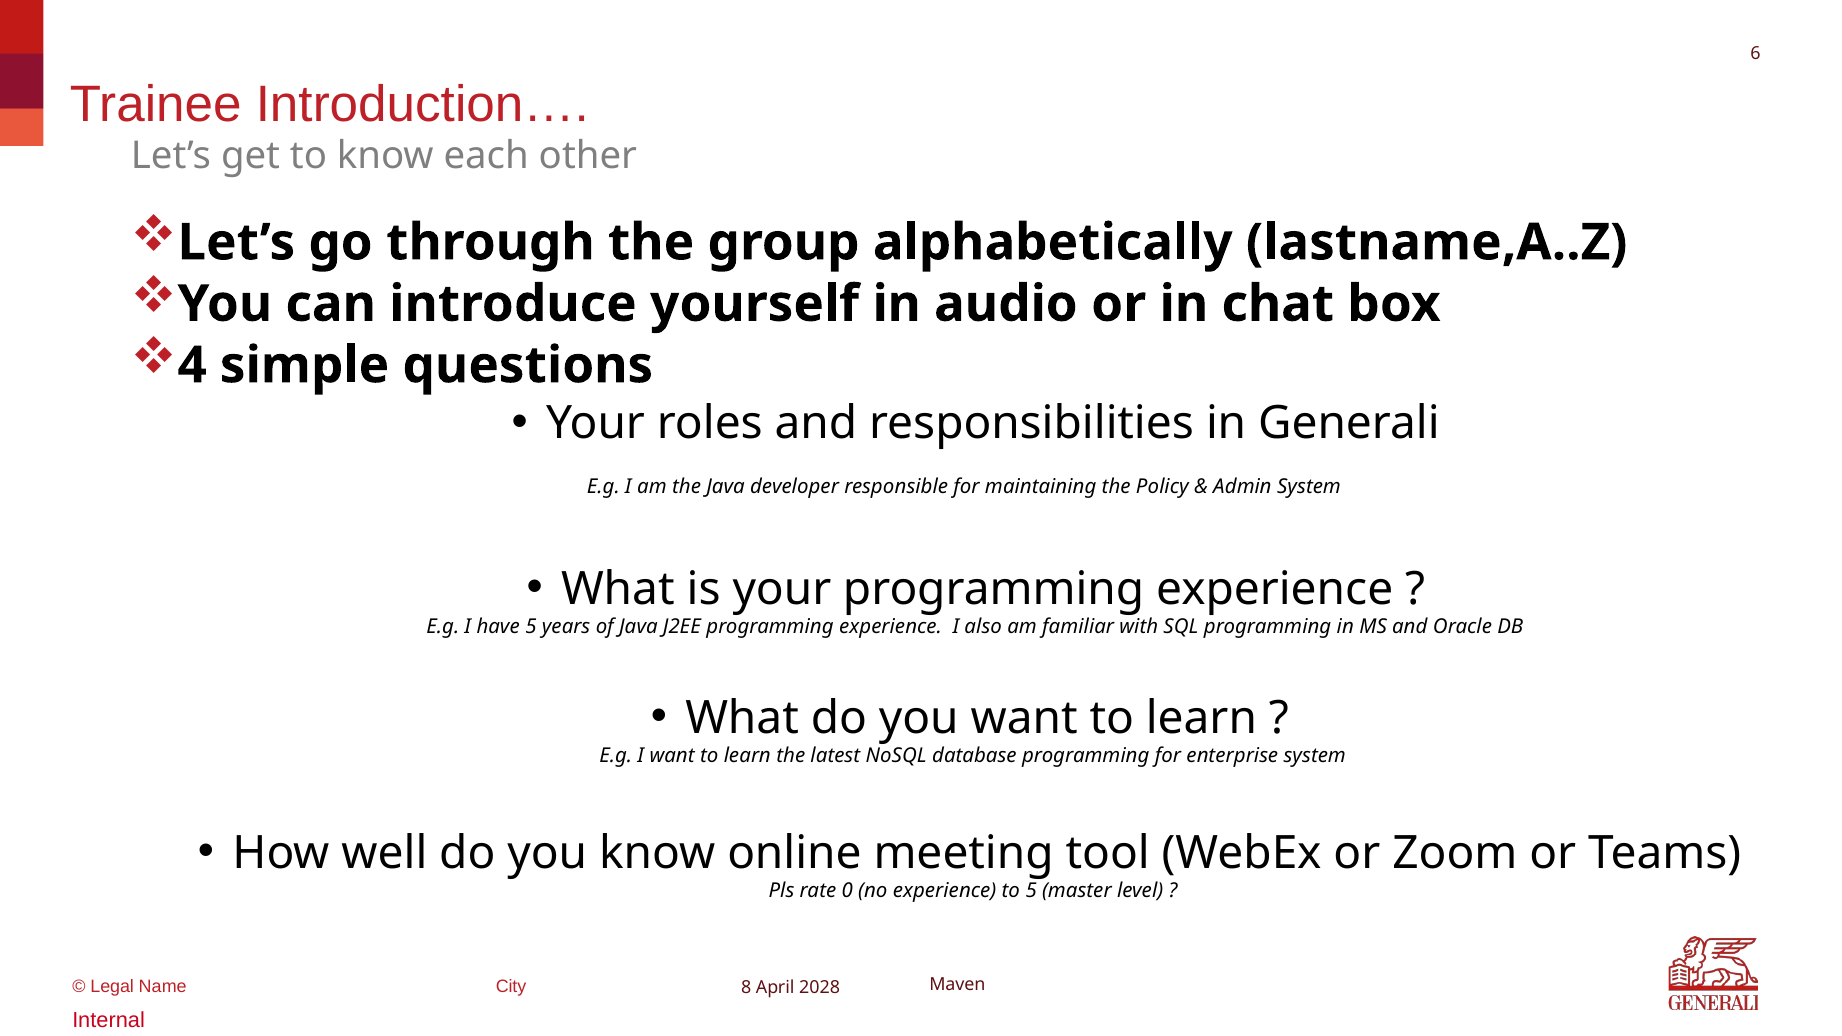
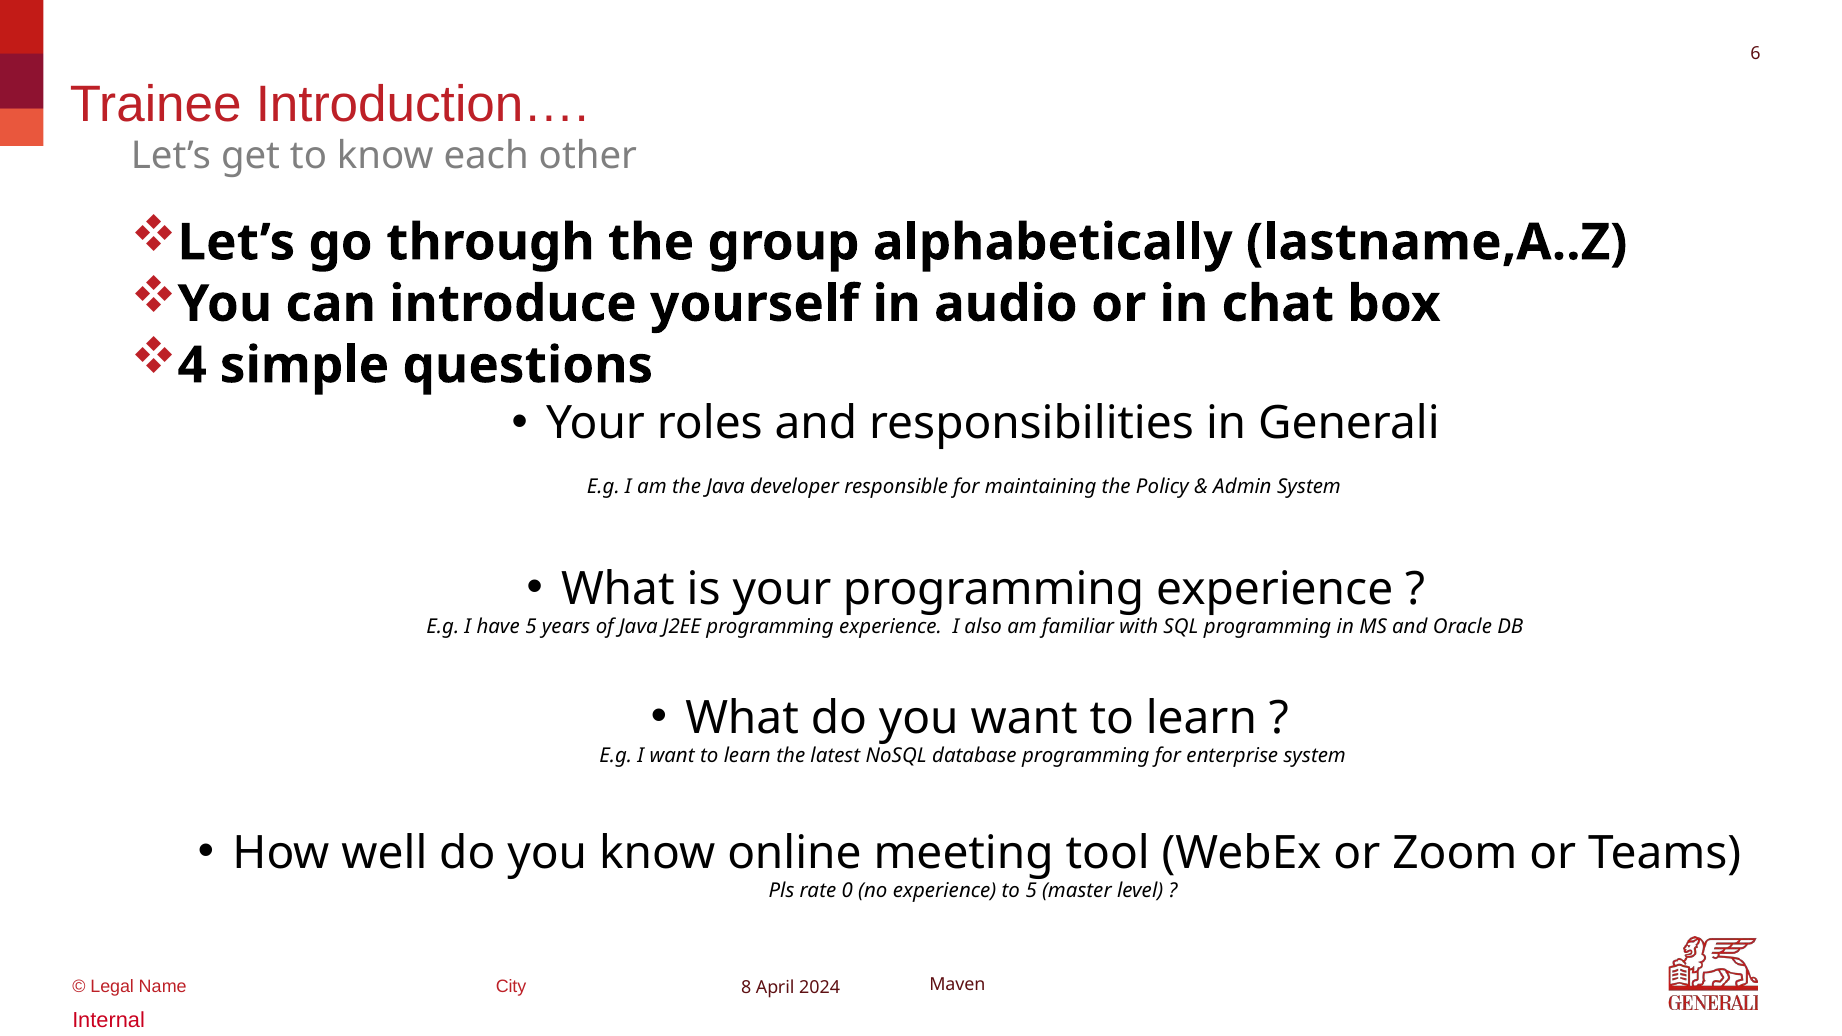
2028: 2028 -> 2024 (820, 988)
